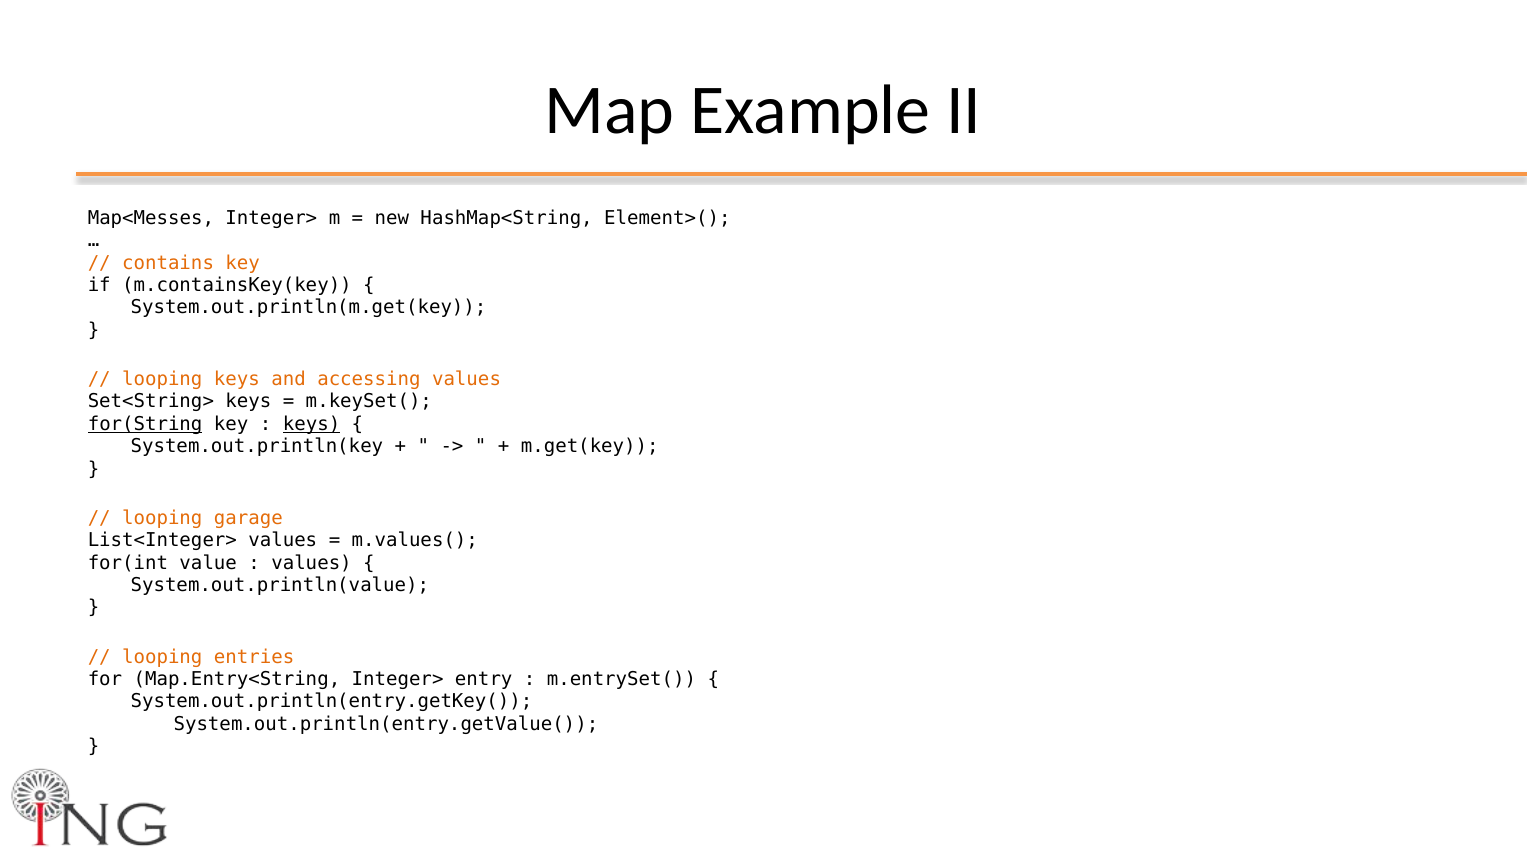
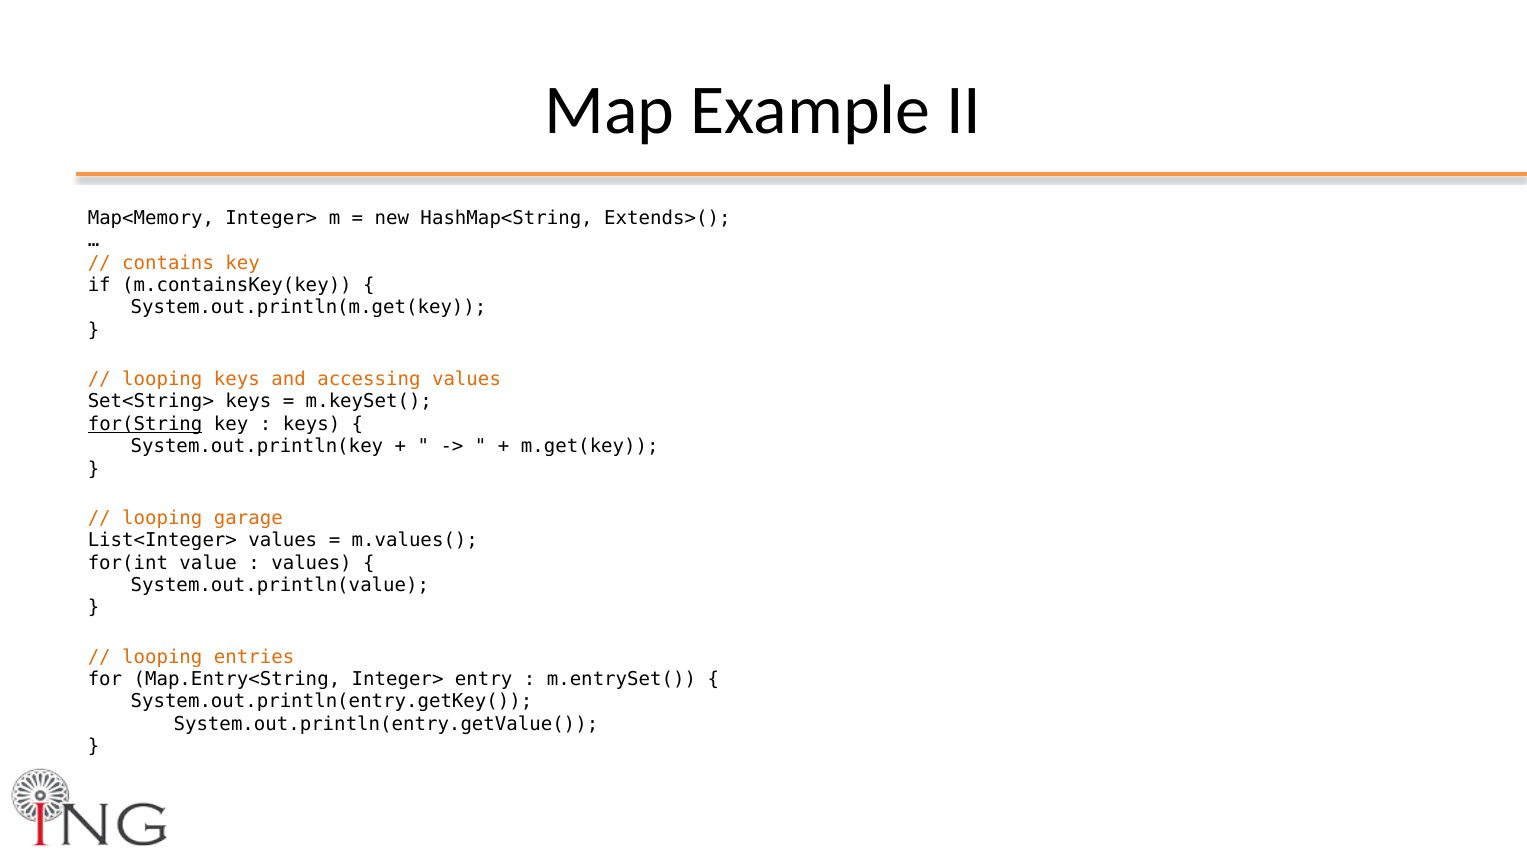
Map<Messes: Map<Messes -> Map<Memory (151, 218)
Element>(: Element>( -> Extends>( (667, 218)
keys underline: present -> none (312, 424)
